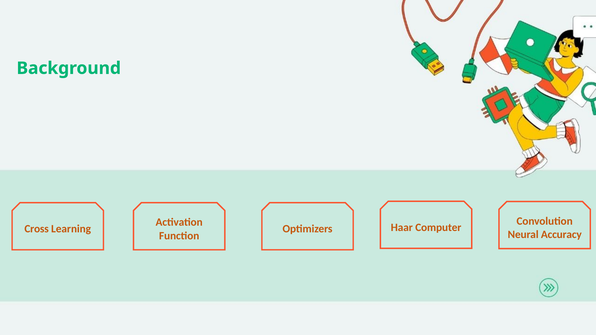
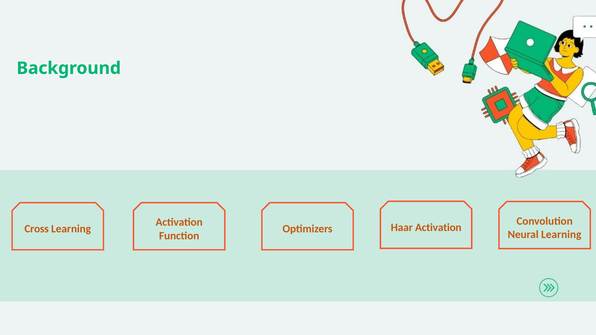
Haar Computer: Computer -> Activation (438, 228)
Neural Accuracy: Accuracy -> Learning (561, 235)
